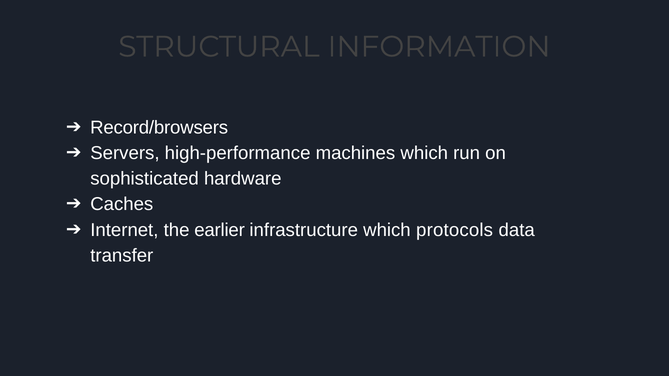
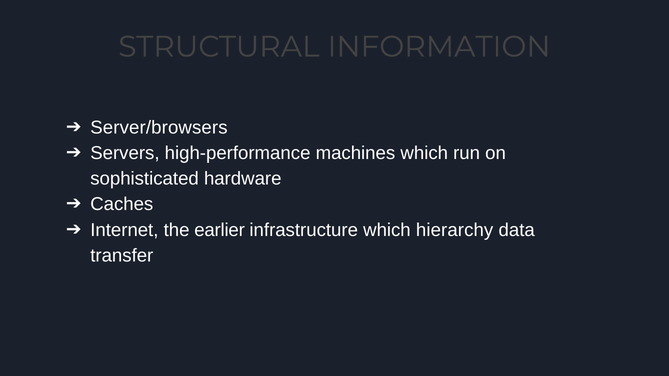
Record/browsers: Record/browsers -> Server/browsers (159, 128)
protocols: protocols -> hierarchy (455, 230)
